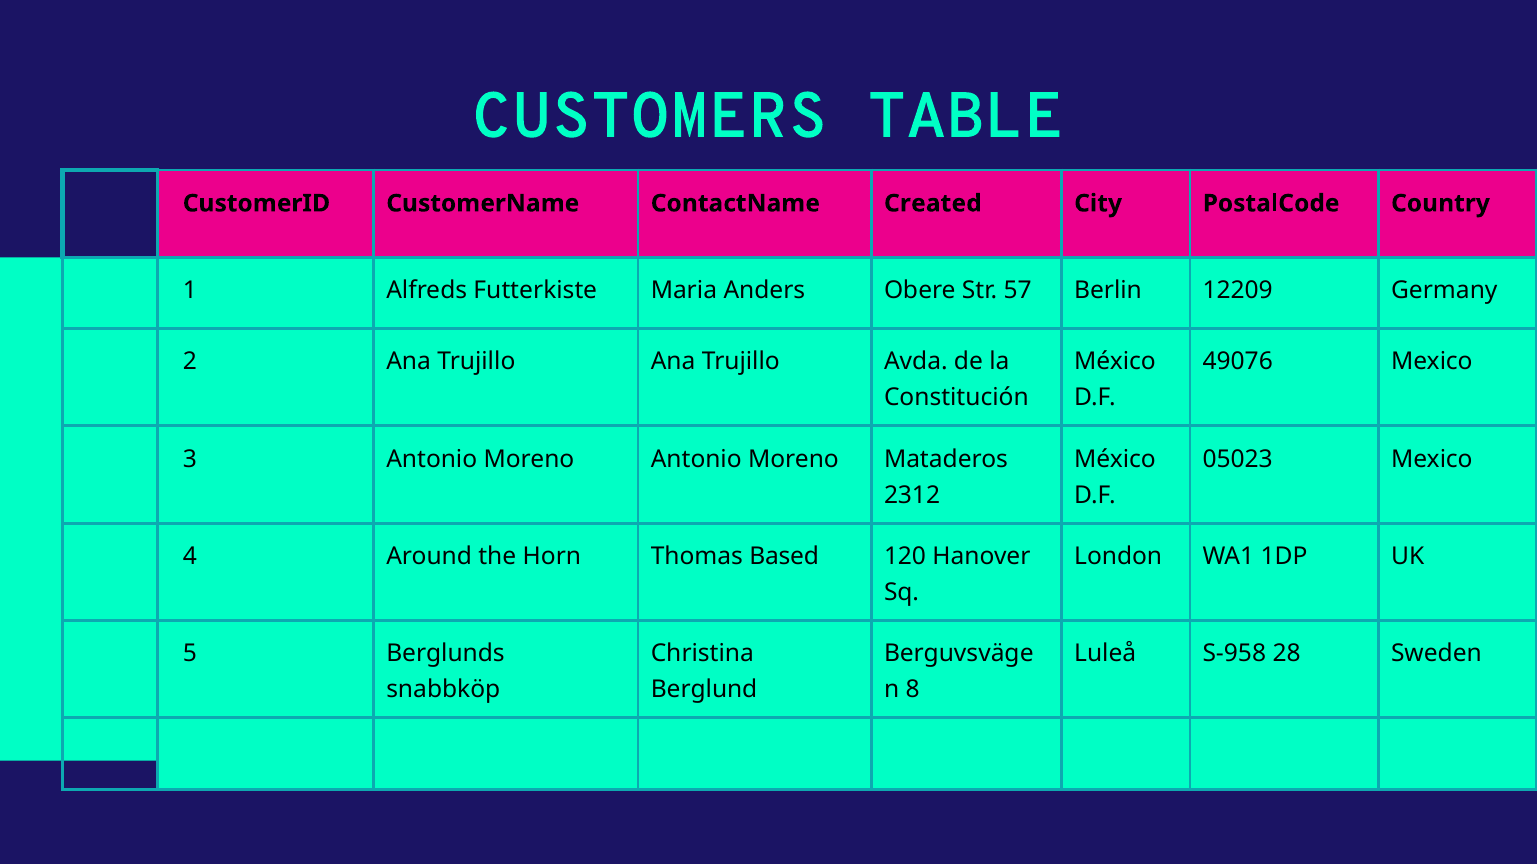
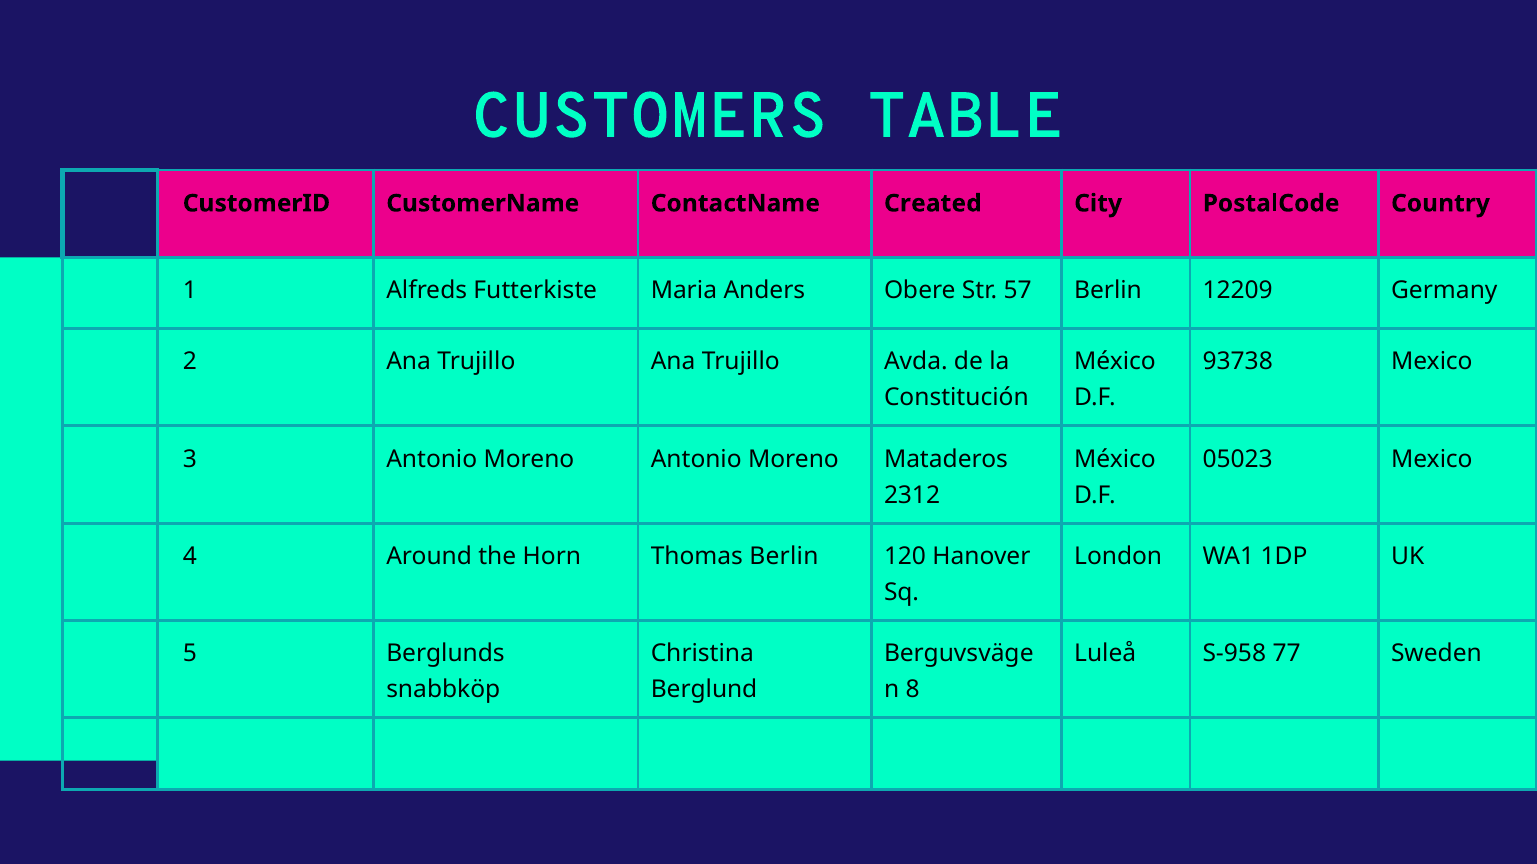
49076: 49076 -> 93738 (1238, 362)
Thomas Based: Based -> Berlin (784, 557)
28: 28 -> 77 (1287, 654)
